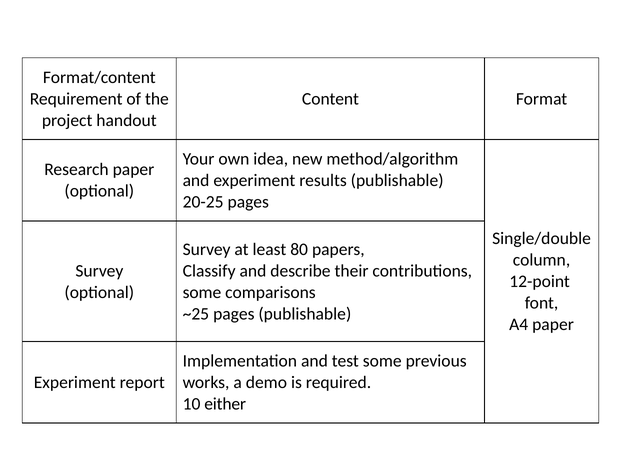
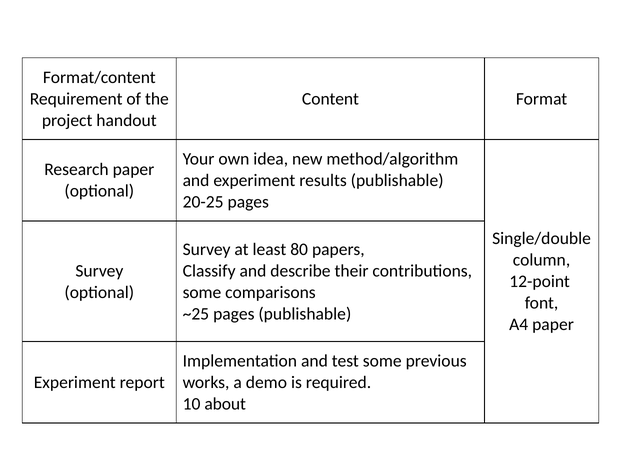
either: either -> about (225, 403)
